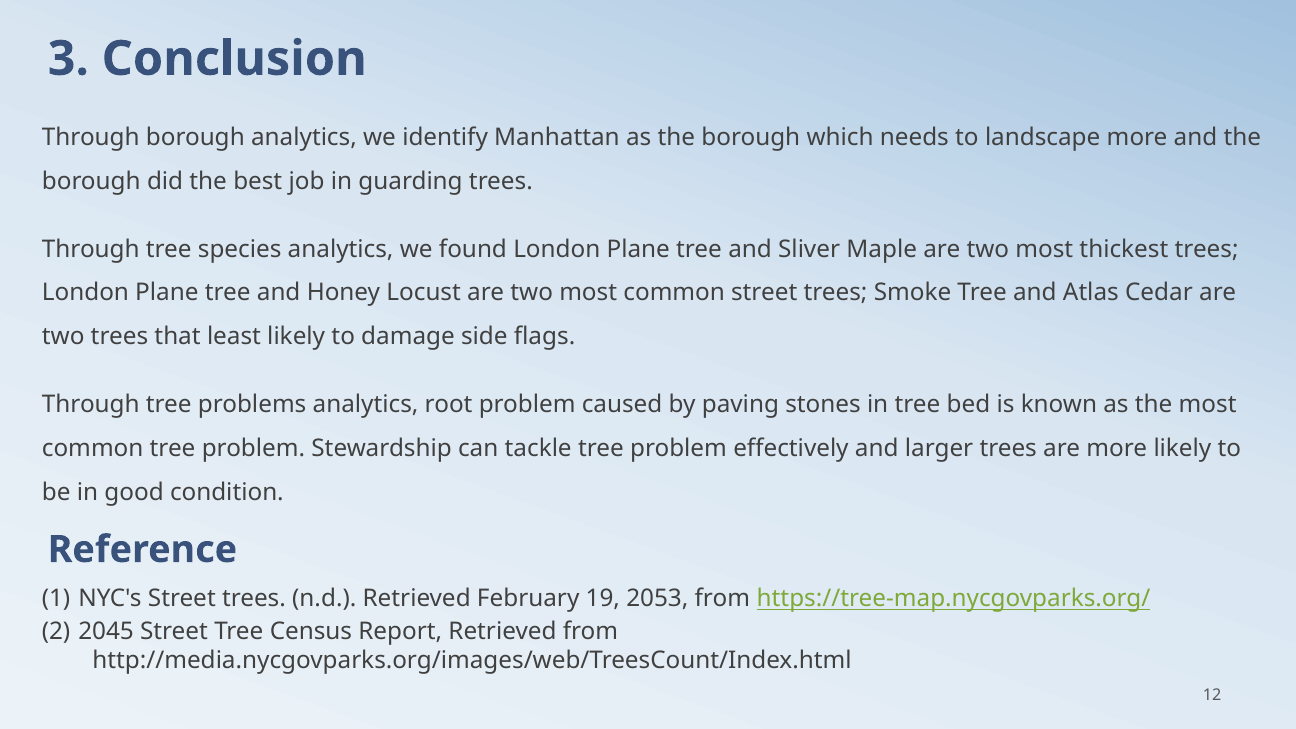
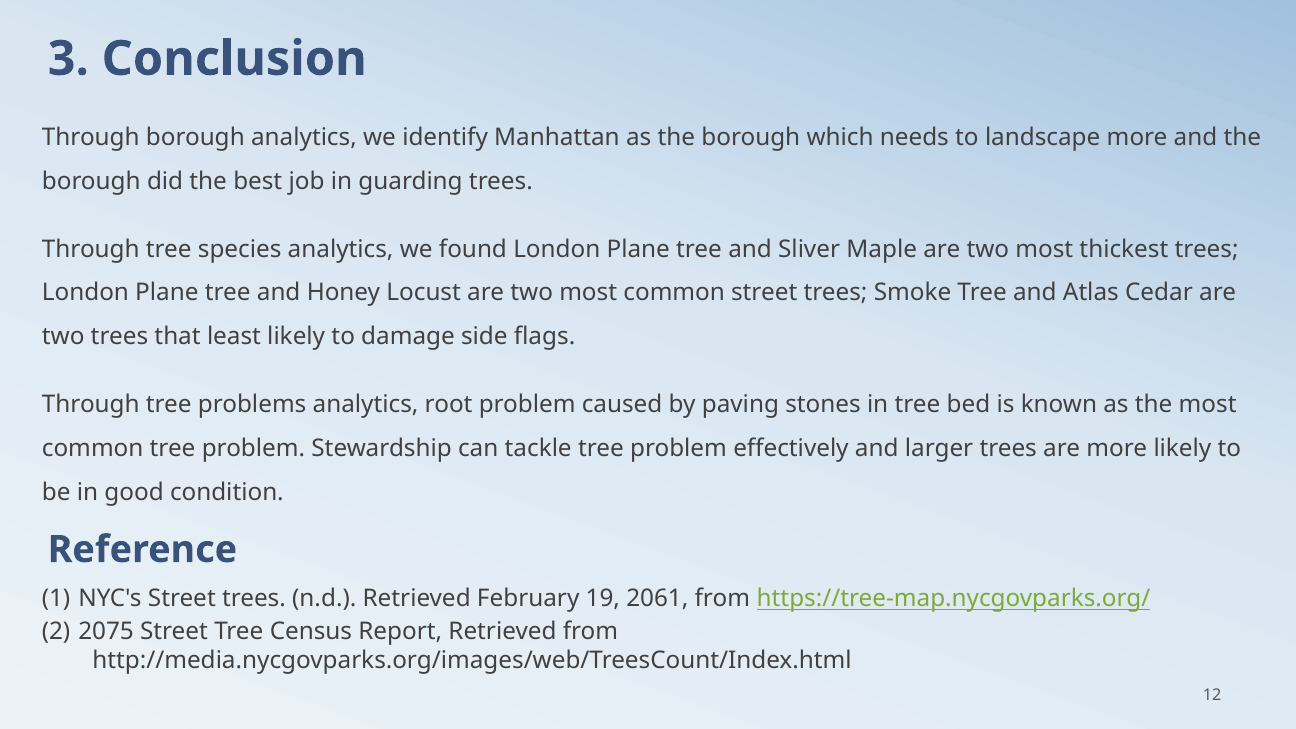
2053: 2053 -> 2061 (657, 599)
2045: 2045 -> 2075 (106, 632)
